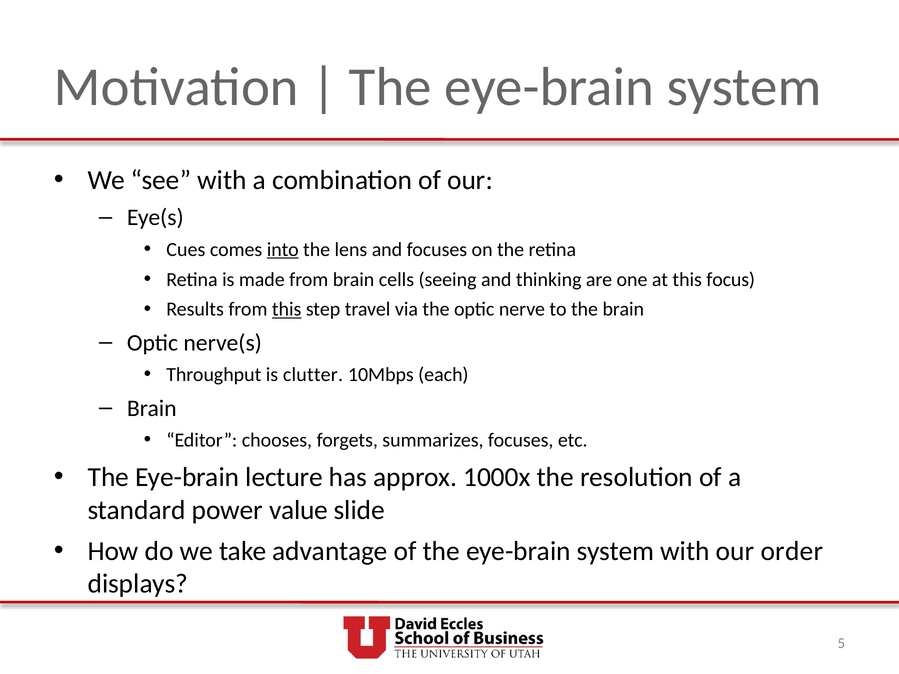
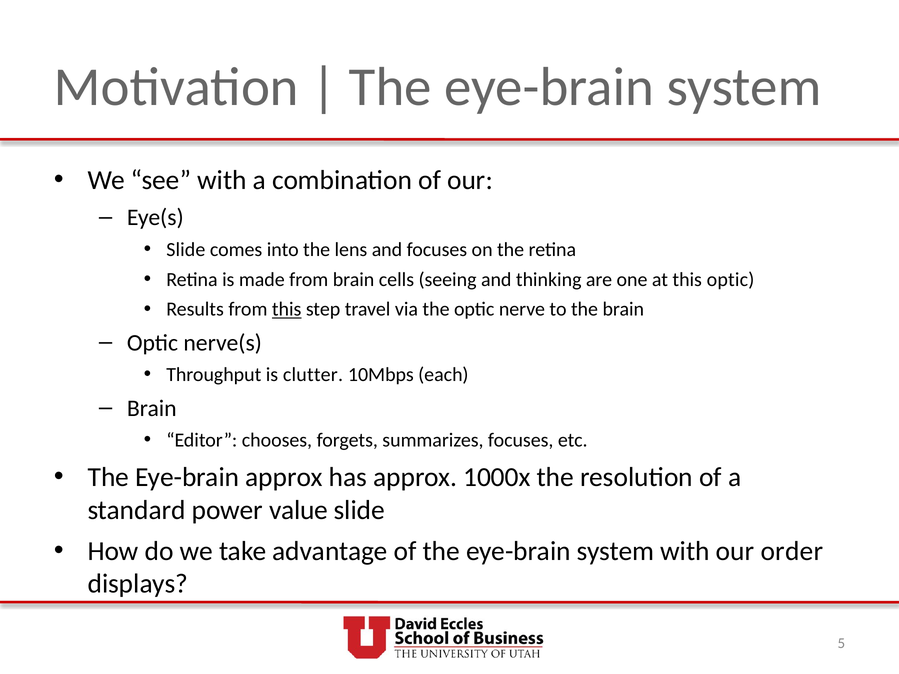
Cues: Cues -> Slide (186, 250)
into underline: present -> none (283, 250)
this focus: focus -> optic (731, 280)
Eye-brain lecture: lecture -> approx (284, 477)
